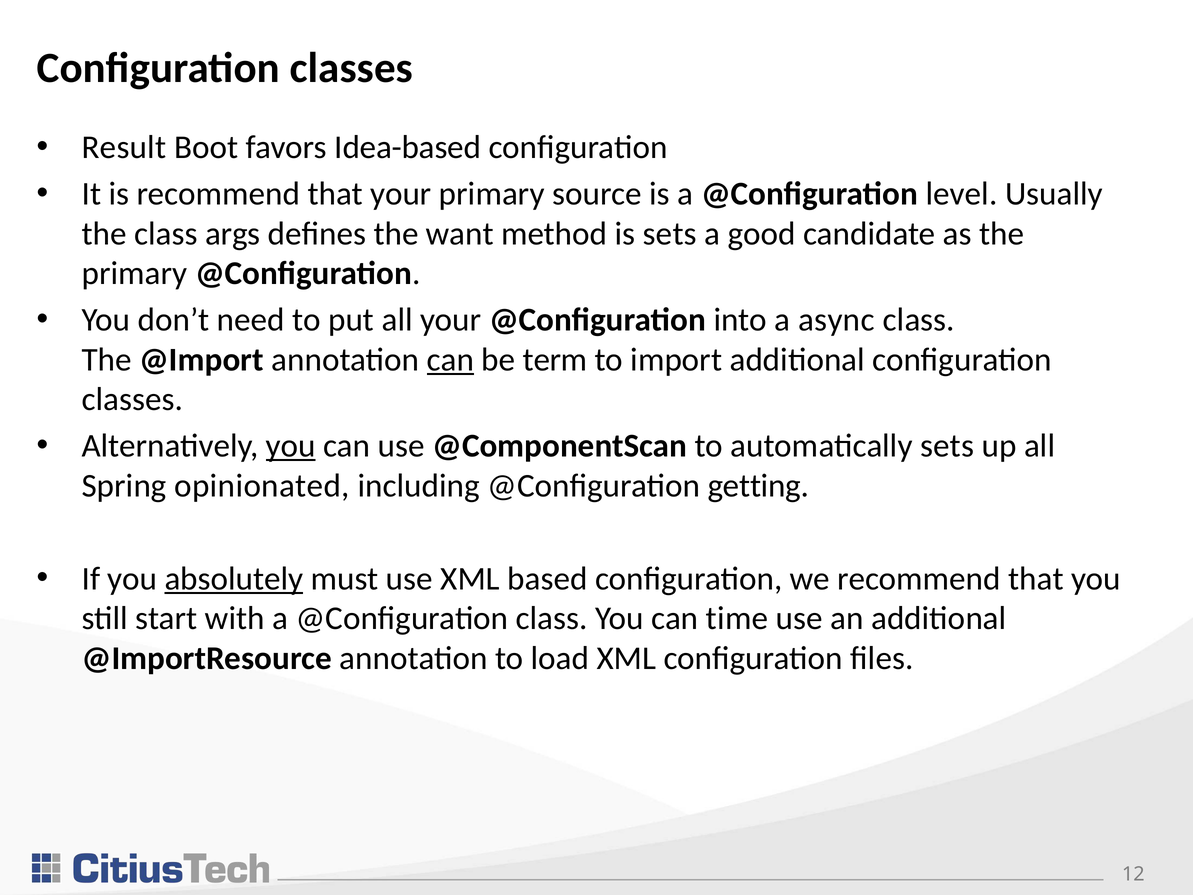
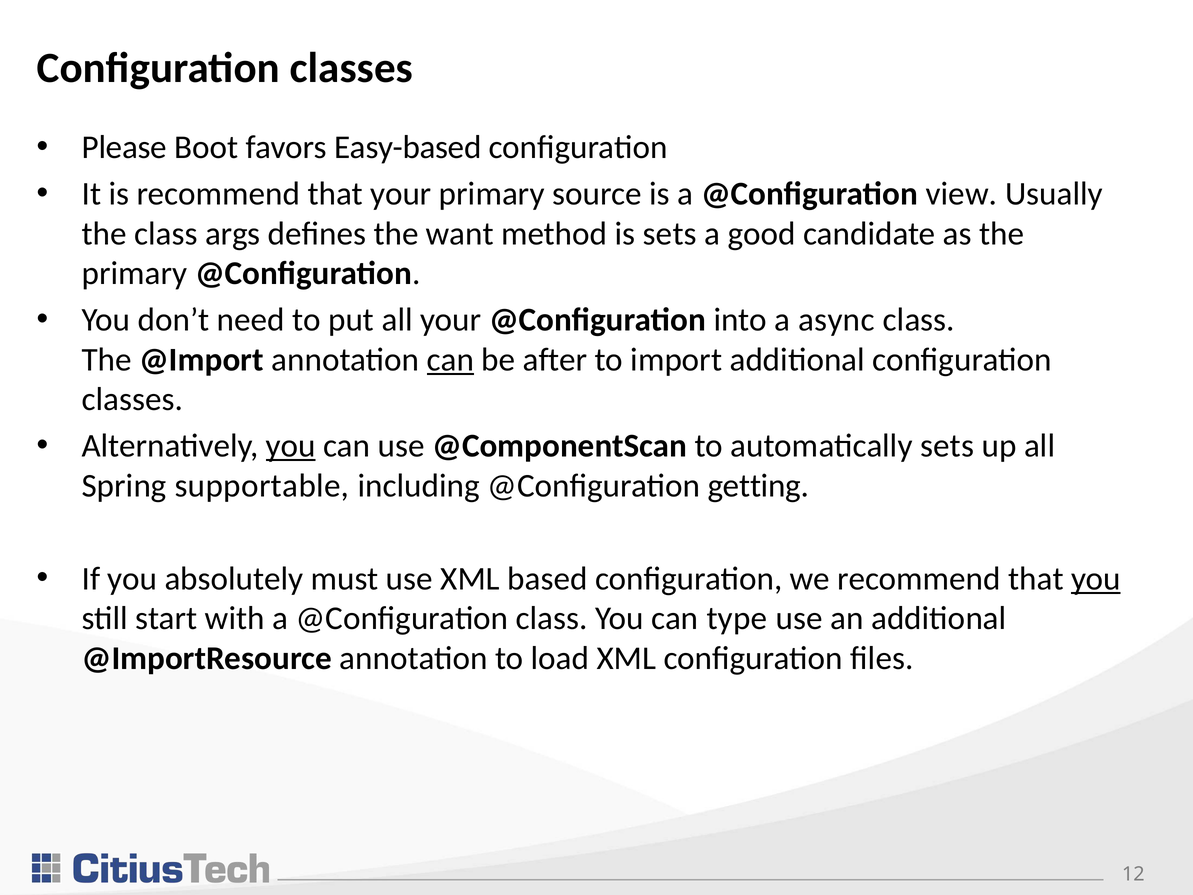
Result: Result -> Please (124, 147)
Idea-based: Idea-based -> Easy-based (408, 147)
level: level -> view (961, 194)
term: term -> after (555, 360)
opinionated: opinionated -> supportable (262, 486)
absolutely underline: present -> none (234, 578)
you underline: none -> present (1096, 578)
time: time -> type (737, 618)
